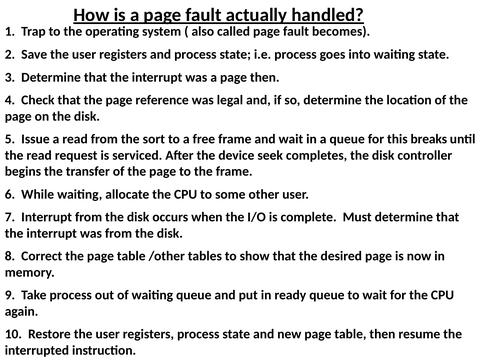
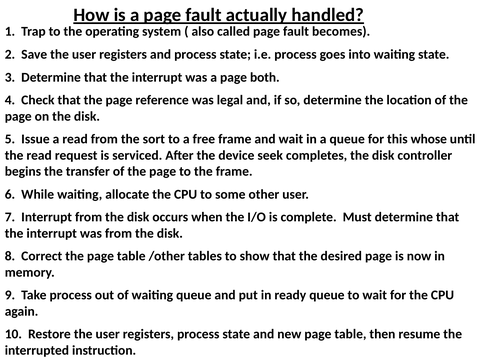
page then: then -> both (265, 77)
breaks: breaks -> whose (429, 139)
